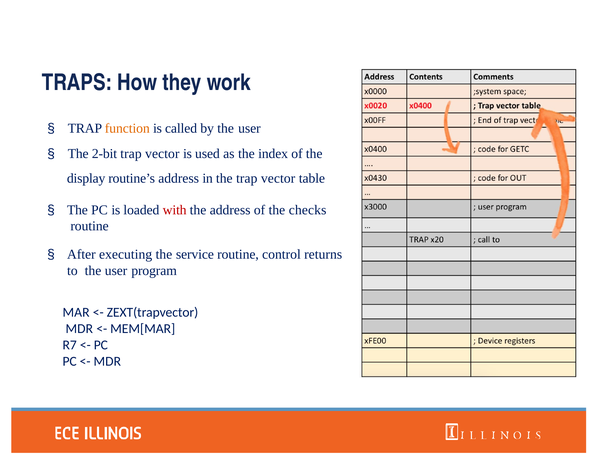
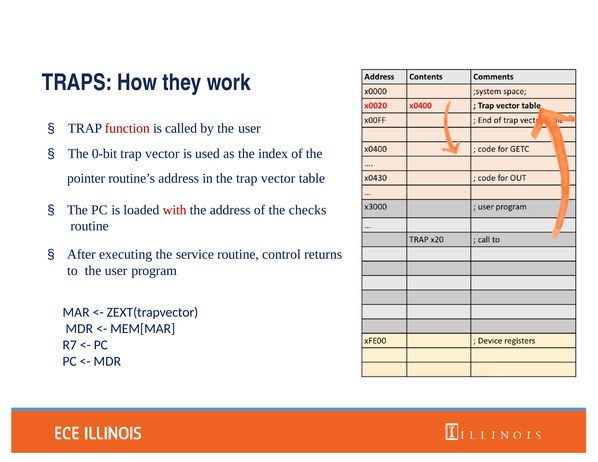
function colour: orange -> red (127, 128)
2-bit: 2-bit -> 0-bit (104, 154)
display: display -> pointer (86, 178)
